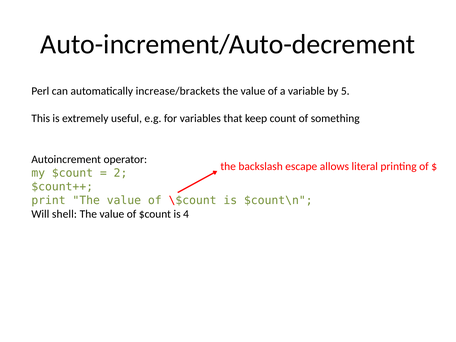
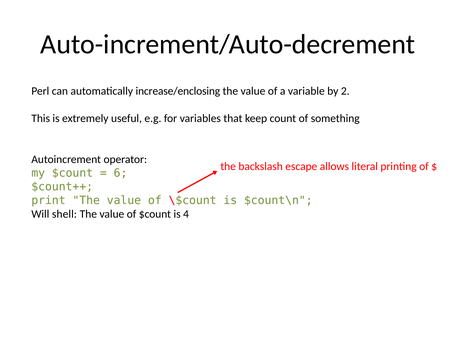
increase/brackets: increase/brackets -> increase/enclosing (178, 91)
5: 5 -> 2 (345, 91)
2: 2 -> 6 (121, 173)
